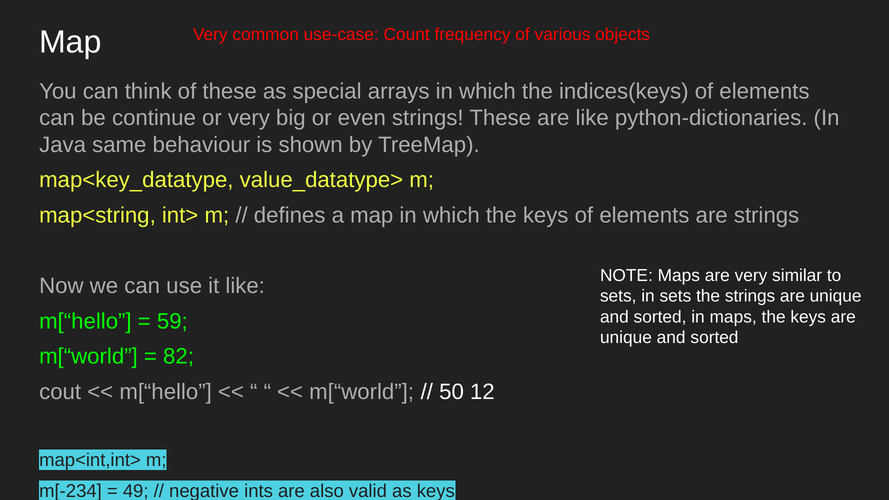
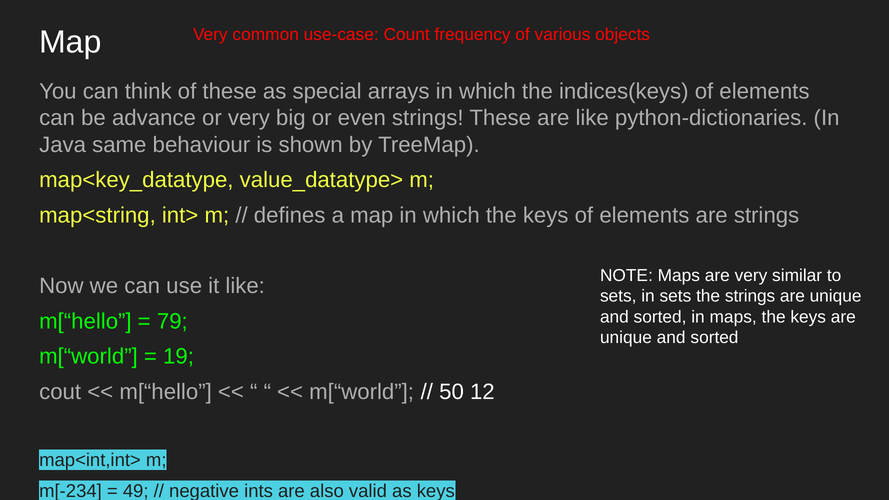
continue: continue -> advance (154, 118)
59: 59 -> 79 (172, 321)
82: 82 -> 19 (178, 357)
